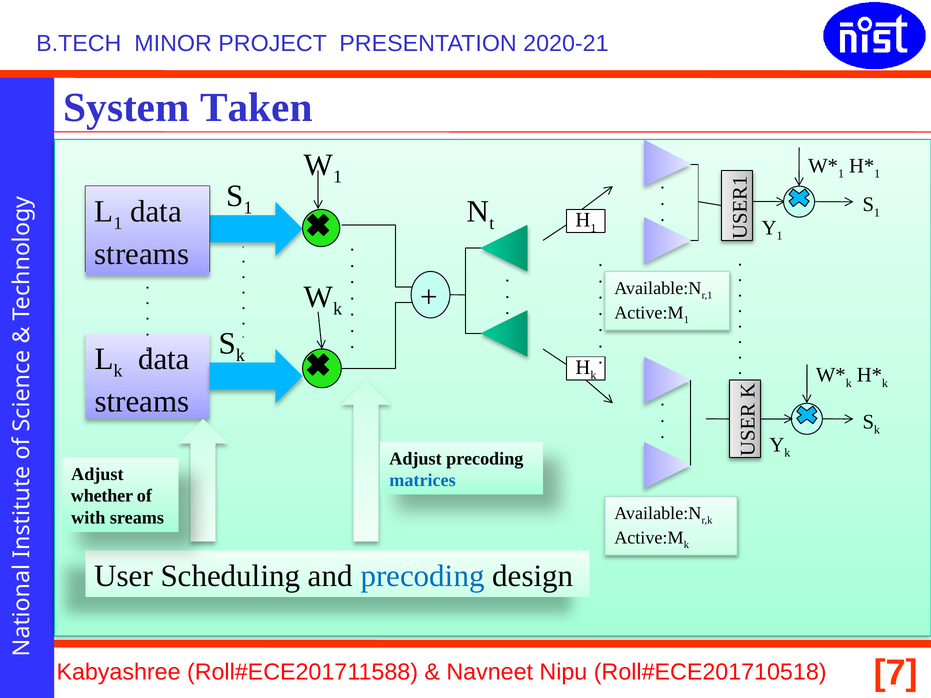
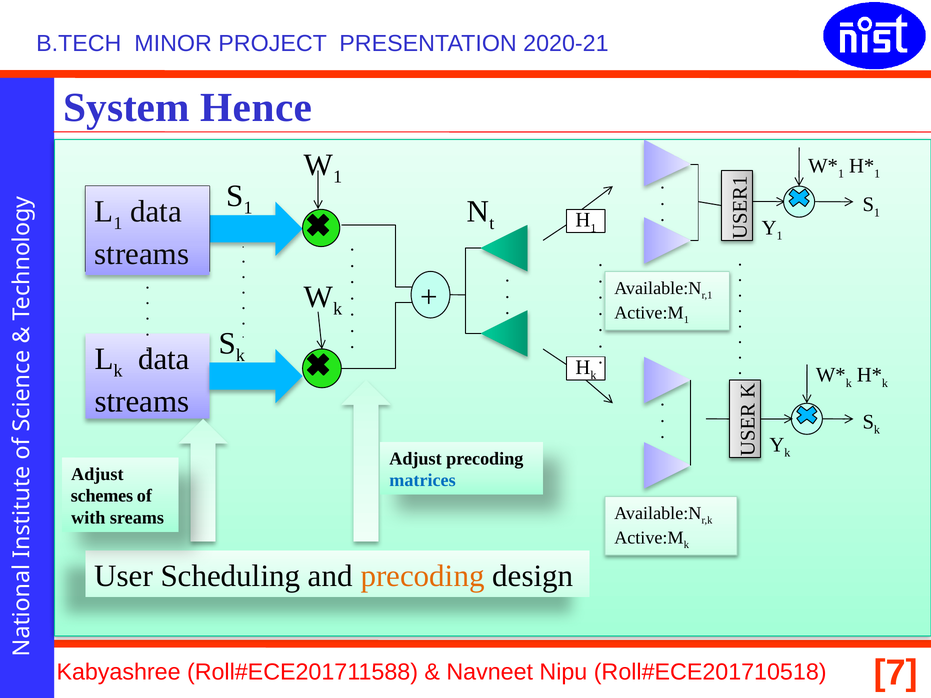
Taken: Taken -> Hence (256, 108)
whether: whether -> schemes (102, 496)
precoding colour: blue -> orange (423, 576)
